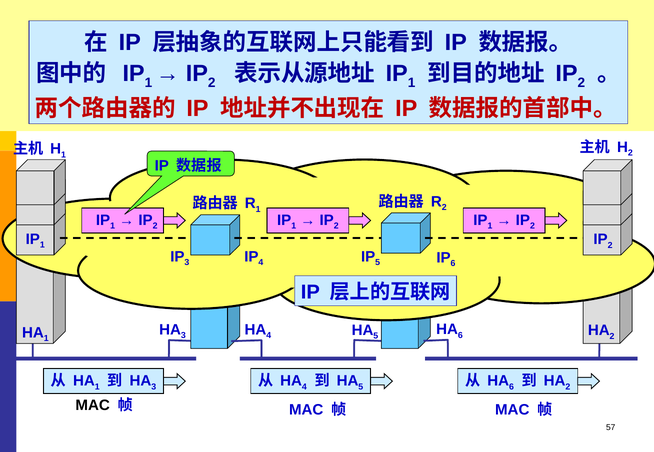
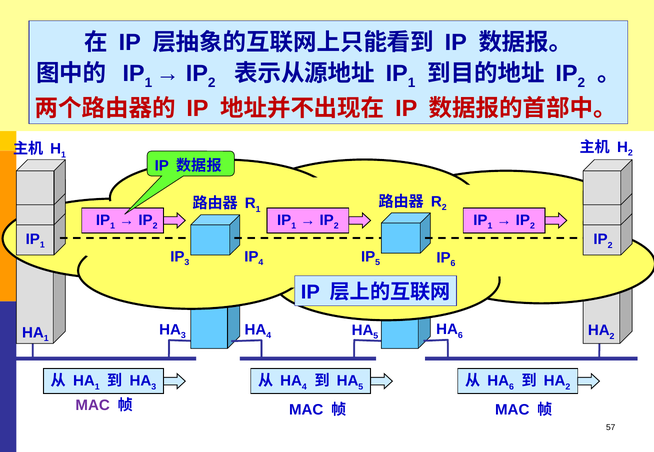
MAC colour: black -> purple (93, 406)
